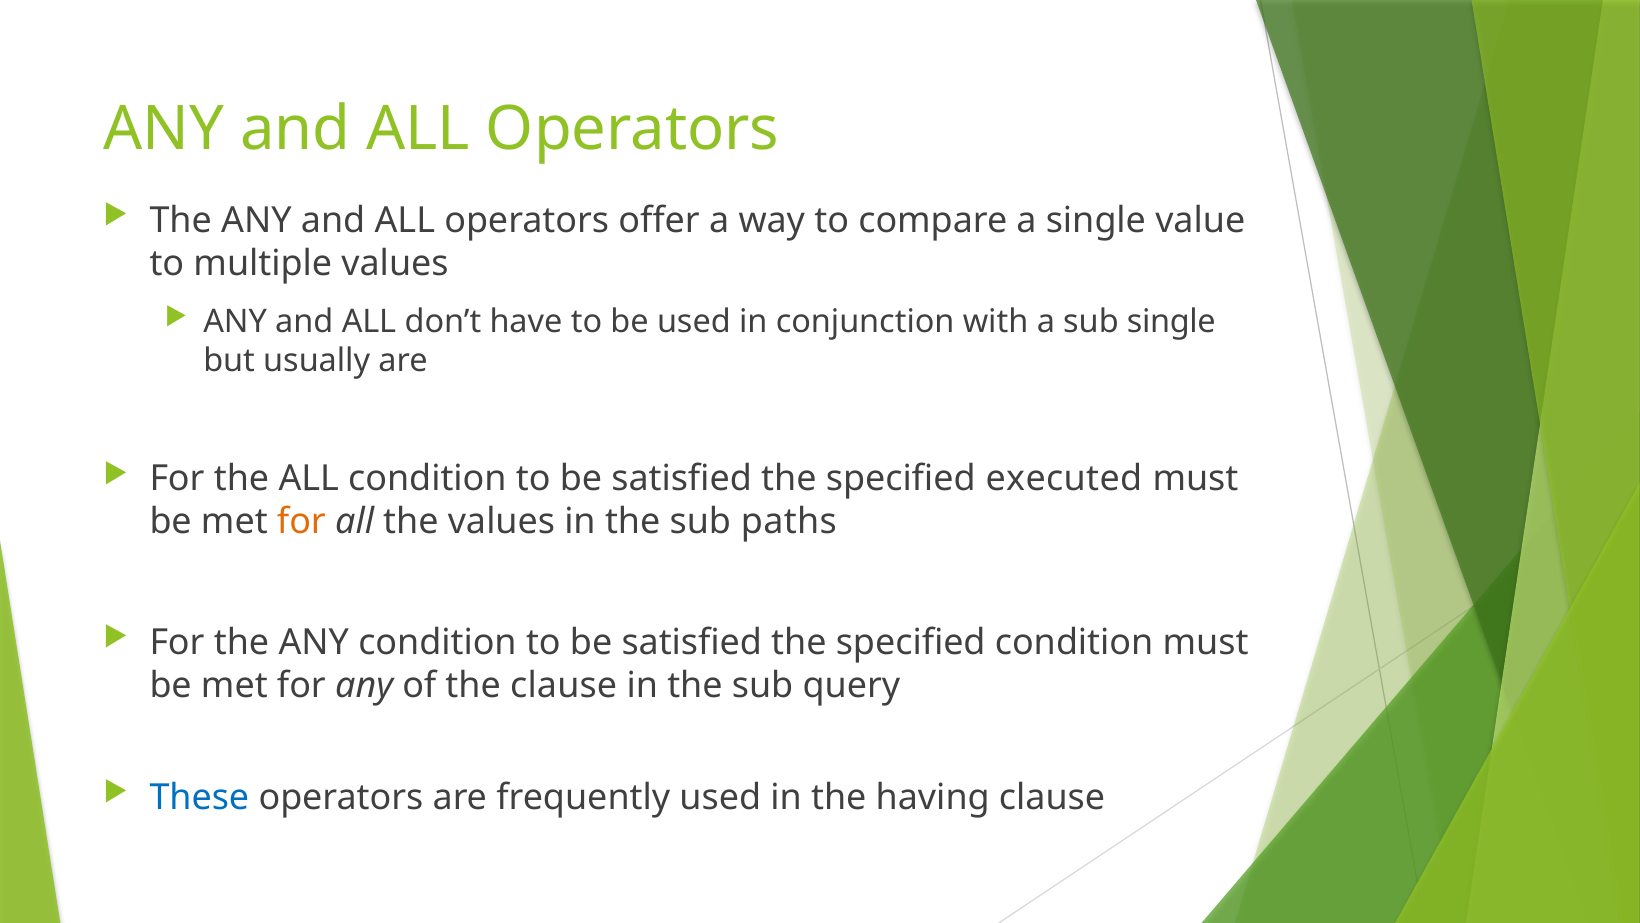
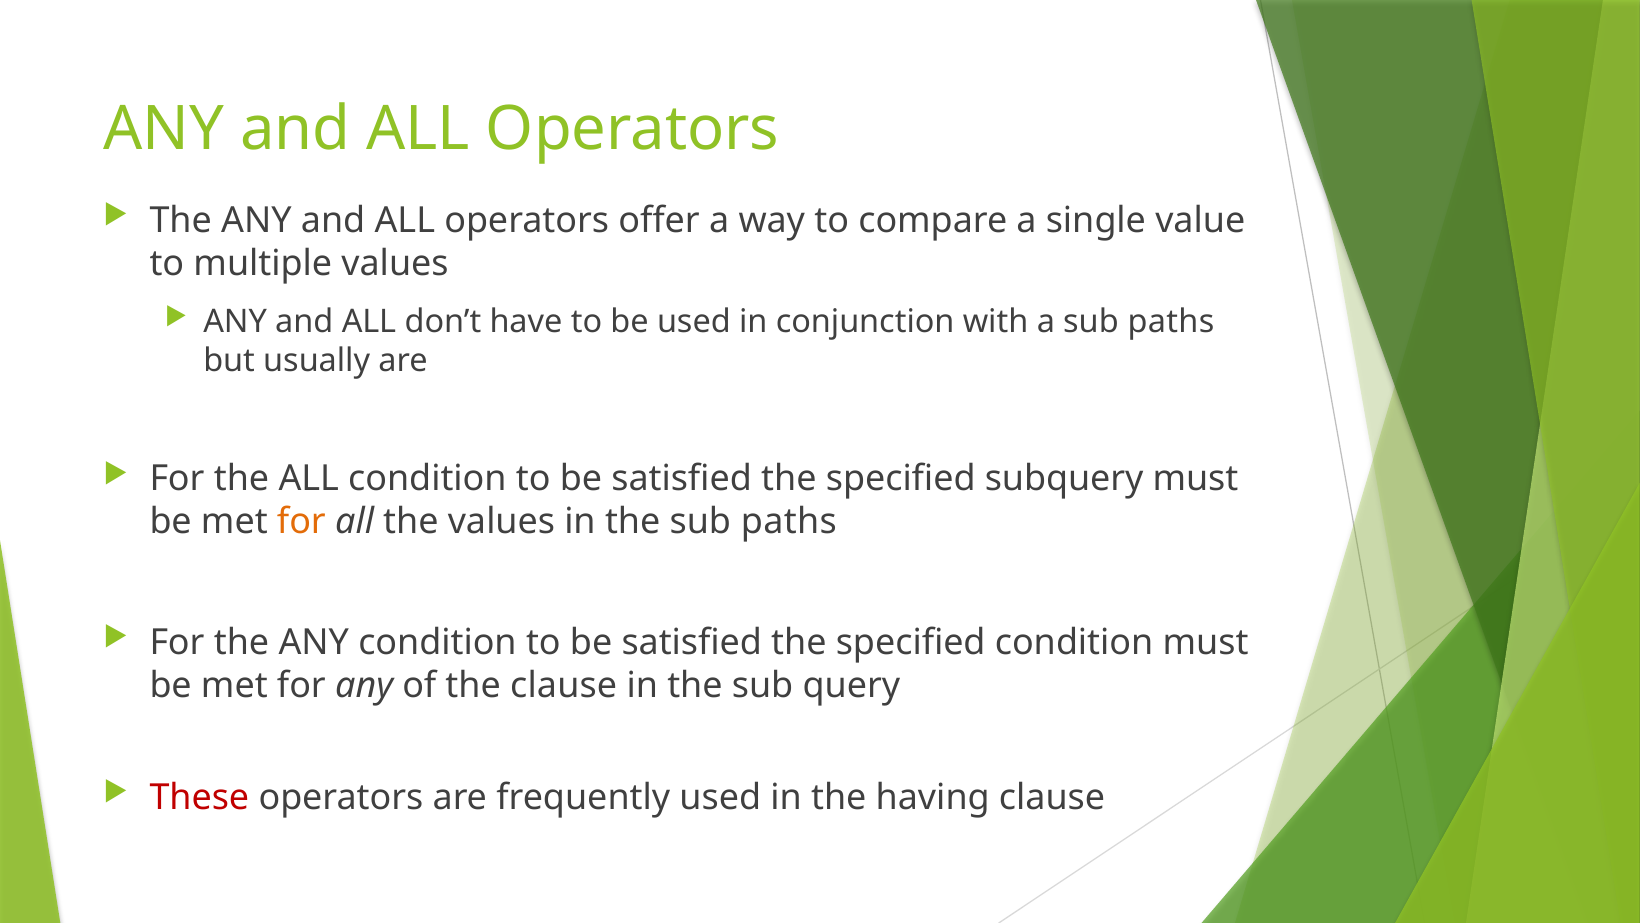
a sub single: single -> paths (1171, 321)
executed: executed -> subquery (1064, 479)
These colour: blue -> red (199, 797)
